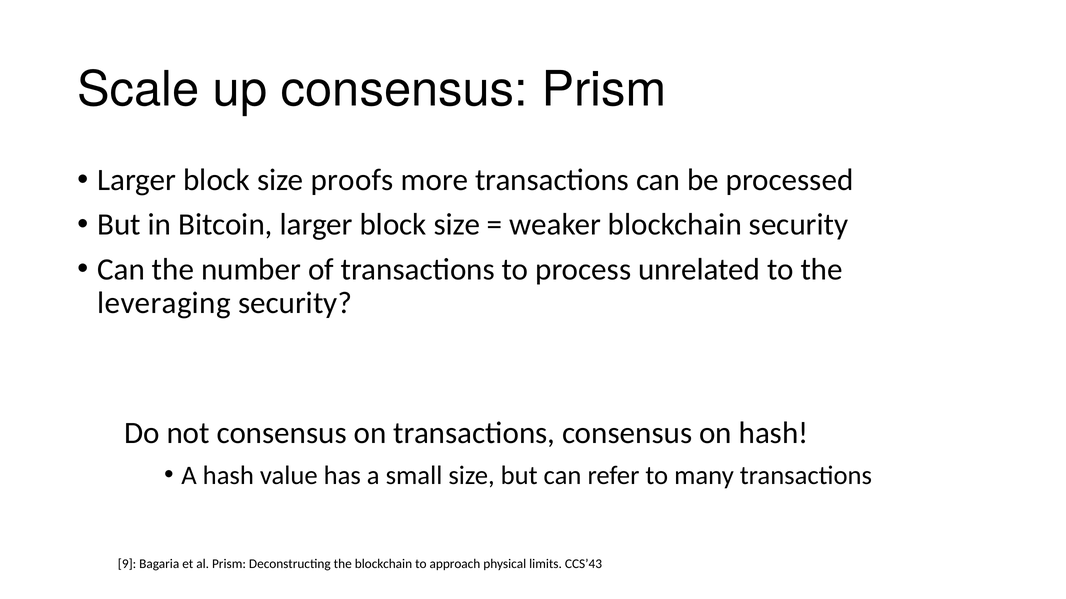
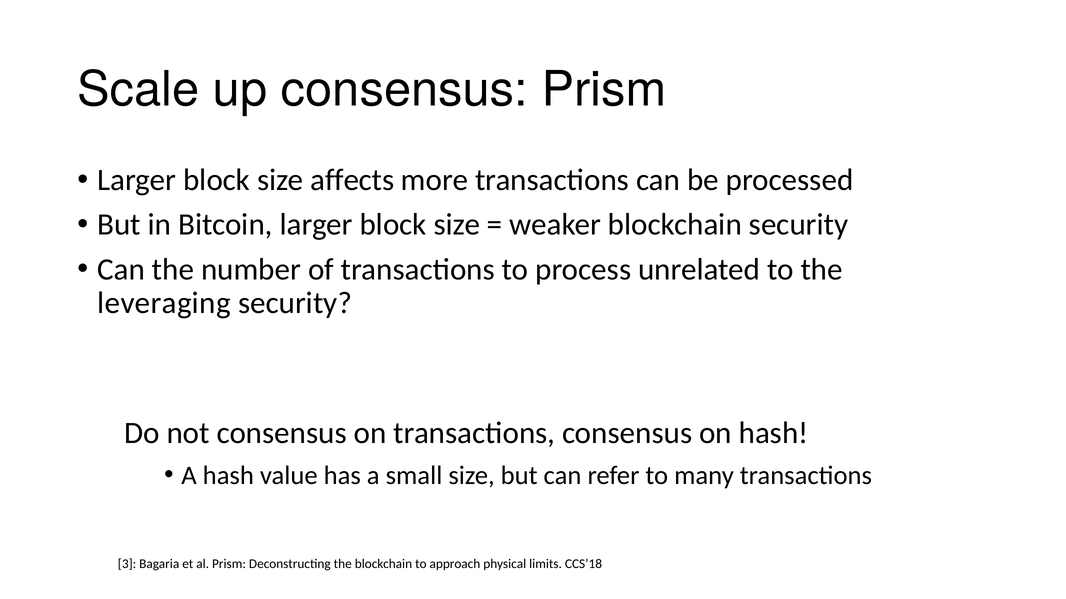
proofs: proofs -> affects (352, 180)
9: 9 -> 3 (127, 565)
CCS’43: CCS’43 -> CCS’18 (583, 565)
